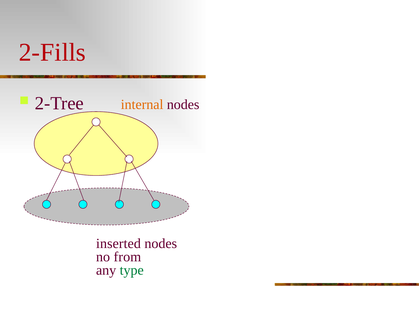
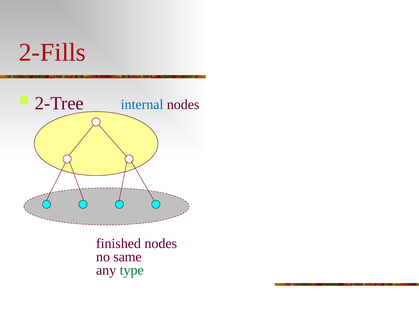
internal colour: orange -> blue (142, 105)
inserted: inserted -> finished (119, 244)
from: from -> same (128, 257)
